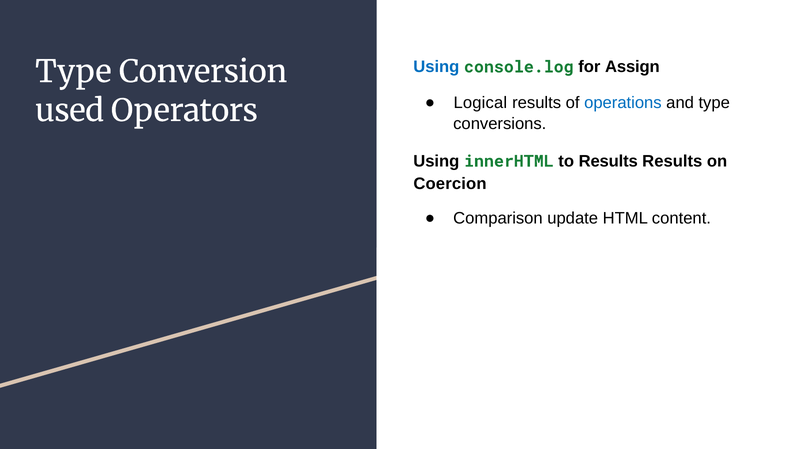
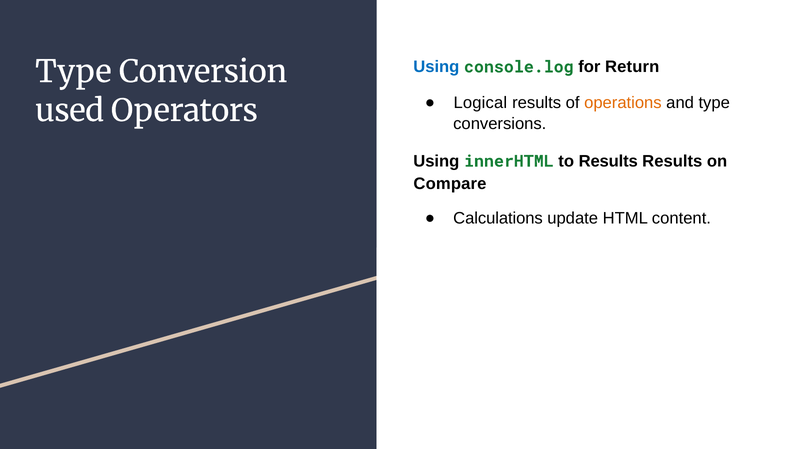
Assign: Assign -> Return (632, 67)
operations colour: blue -> orange (623, 102)
Coercion: Coercion -> Compare (450, 183)
Comparison: Comparison -> Calculations (498, 218)
